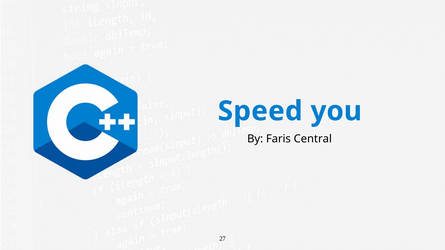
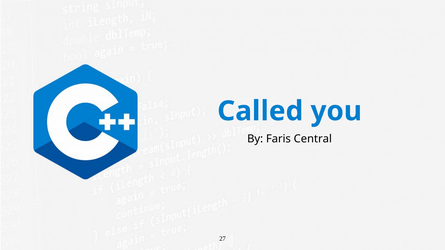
Speed: Speed -> Called (260, 111)
